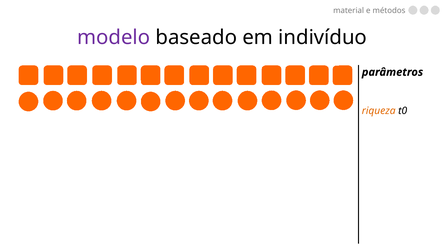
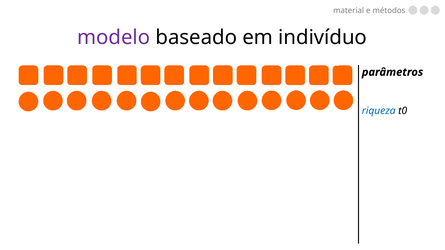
riqueza colour: orange -> blue (379, 111)
